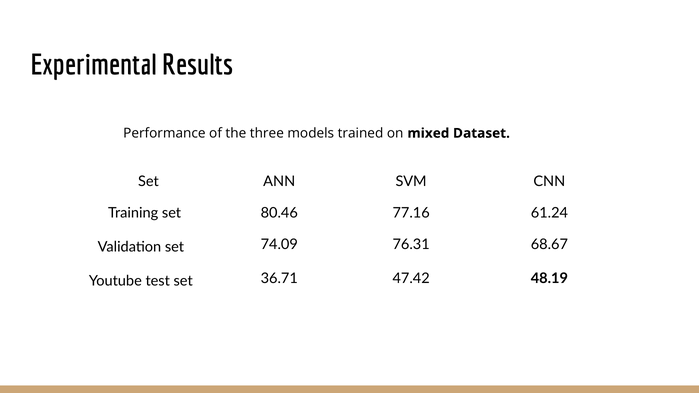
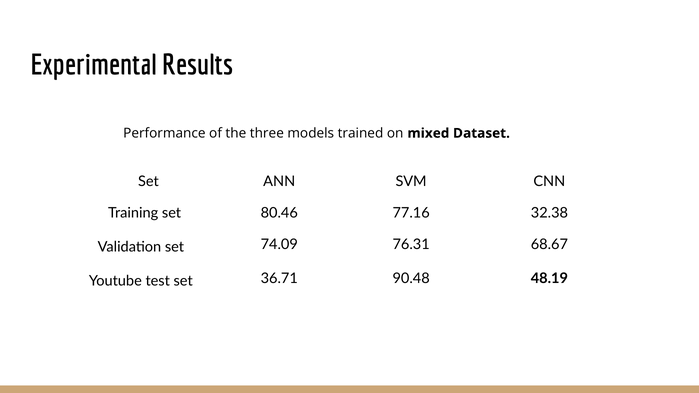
61.24: 61.24 -> 32.38 (549, 213)
47.42: 47.42 -> 90.48 (411, 279)
